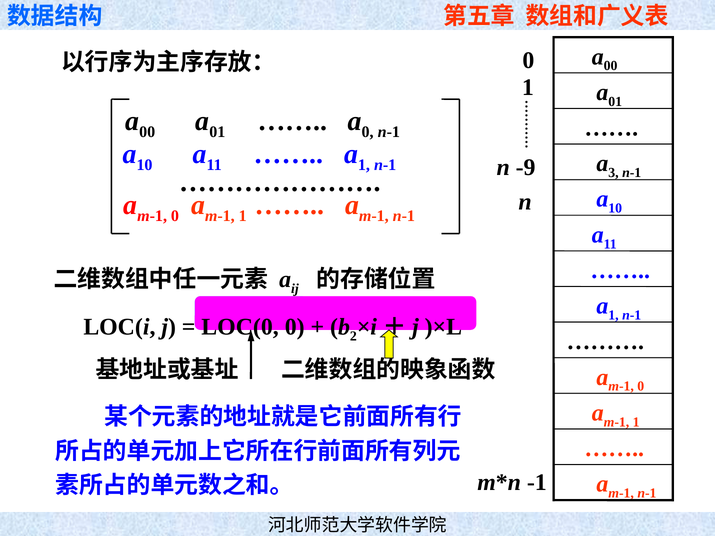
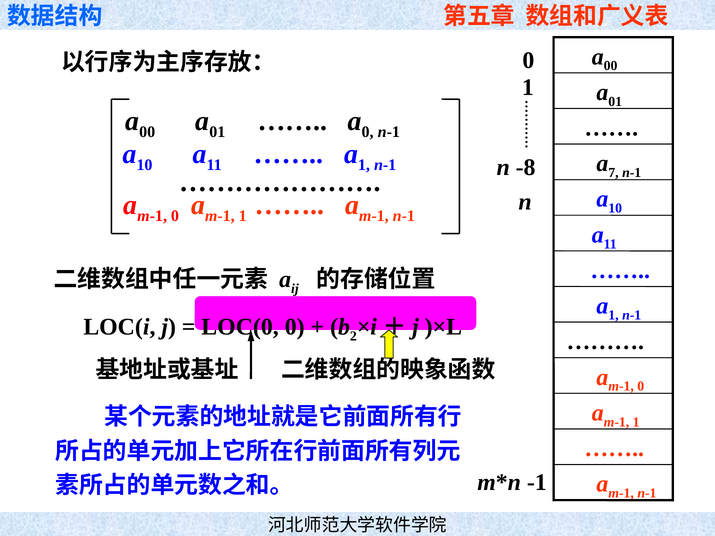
3: 3 -> 7 (614, 173)
-9: -9 -> -8 (526, 168)
